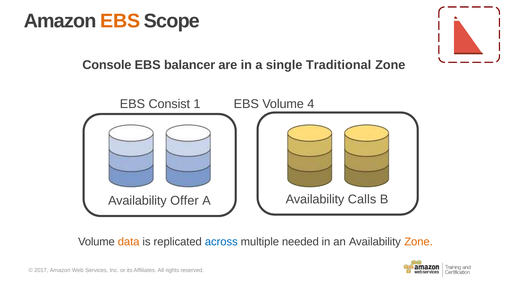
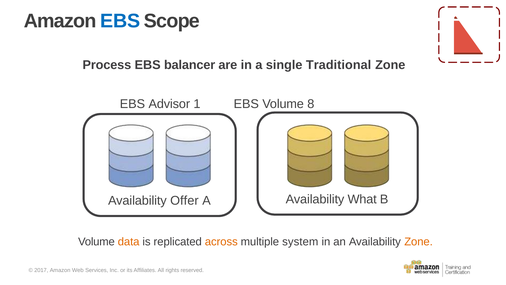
EBS colour: orange -> blue (120, 21)
Console: Console -> Process (107, 65)
Consist: Consist -> Advisor (169, 104)
4: 4 -> 8 (311, 104)
Calls: Calls -> What (362, 199)
across colour: blue -> orange (221, 241)
needed: needed -> system (300, 241)
